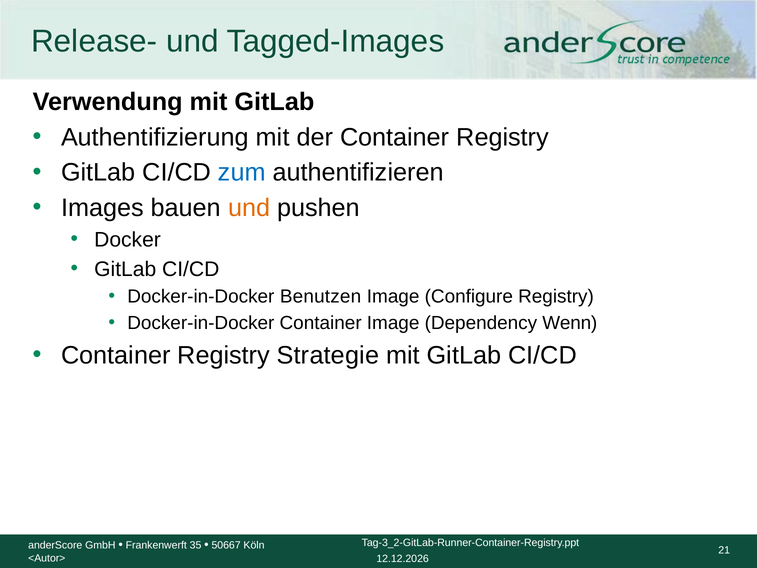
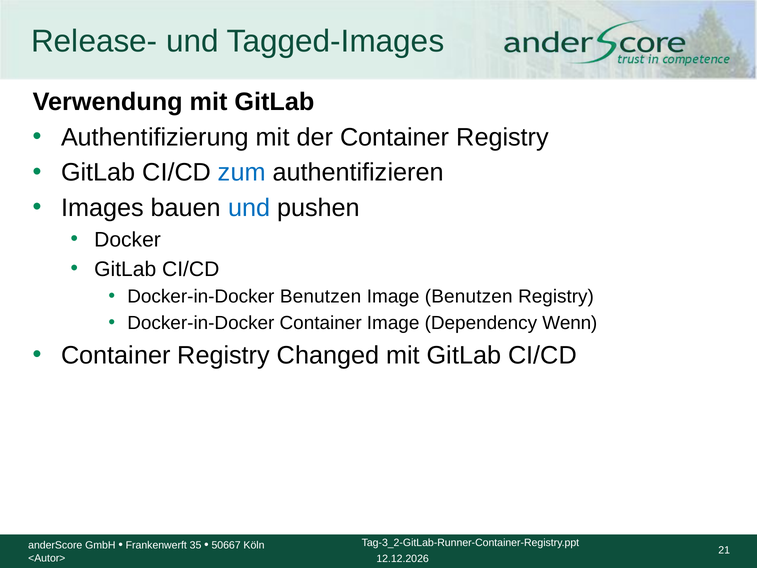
und colour: orange -> blue (249, 208)
Image Configure: Configure -> Benutzen (469, 297)
Strategie: Strategie -> Changed (328, 355)
